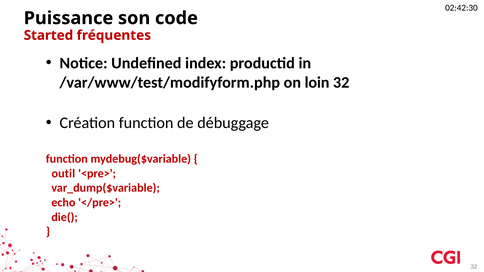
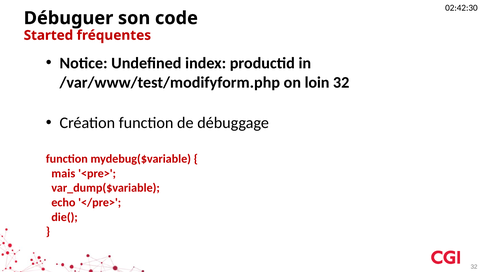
Puissance: Puissance -> Débuguer (68, 18)
outil: outil -> mais (63, 174)
